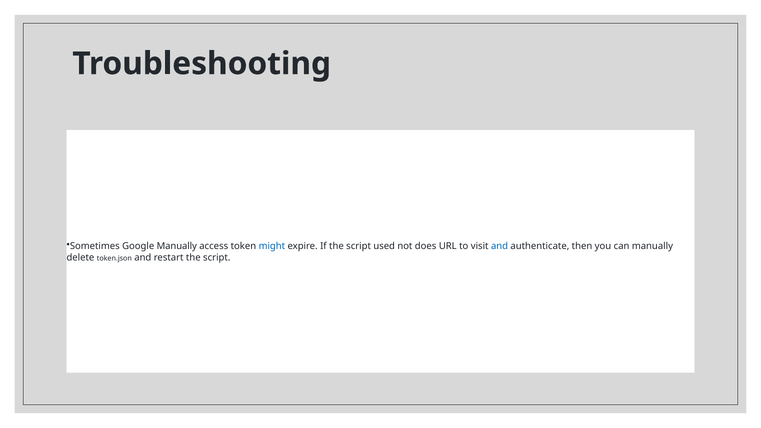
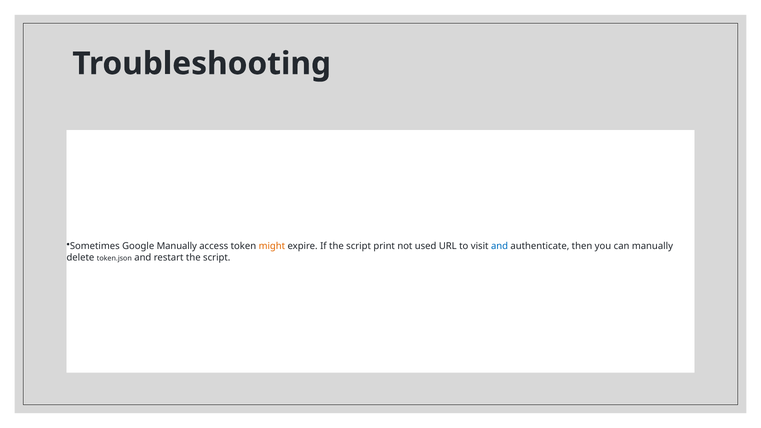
might colour: blue -> orange (272, 246)
used: used -> print (384, 246)
does: does -> used (426, 246)
